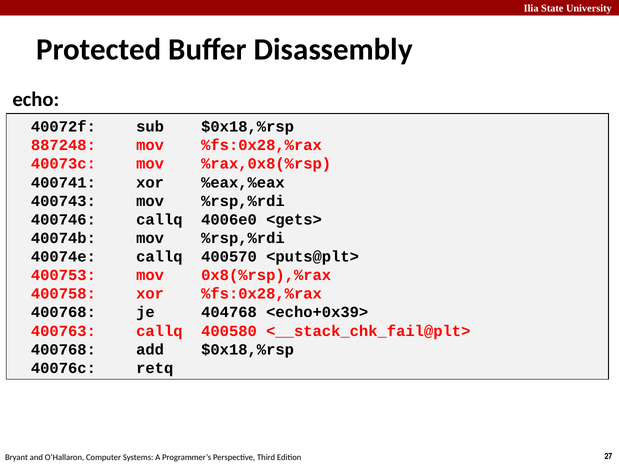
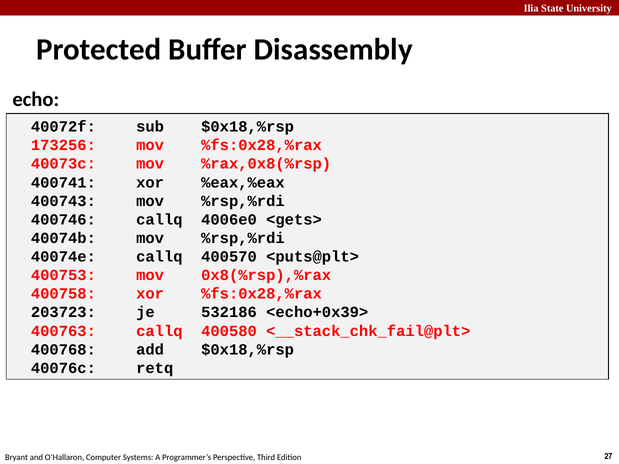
887248: 887248 -> 173256 (63, 145)
400768: 400768 -> 203723 (63, 313)
404768: 404768 -> 532186 (229, 313)
